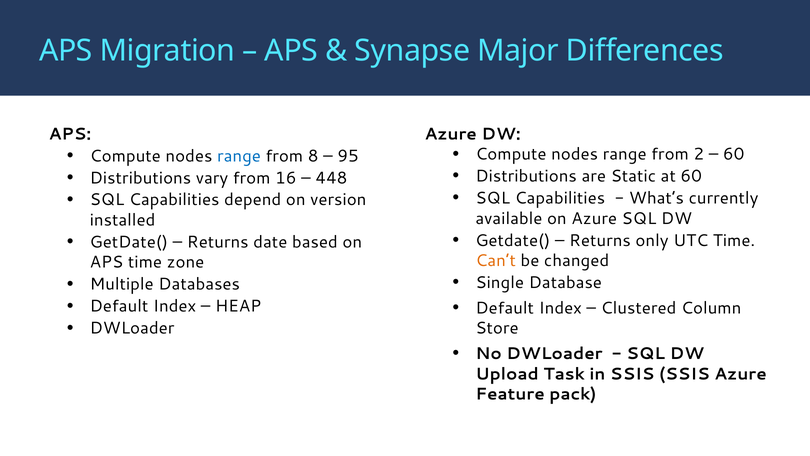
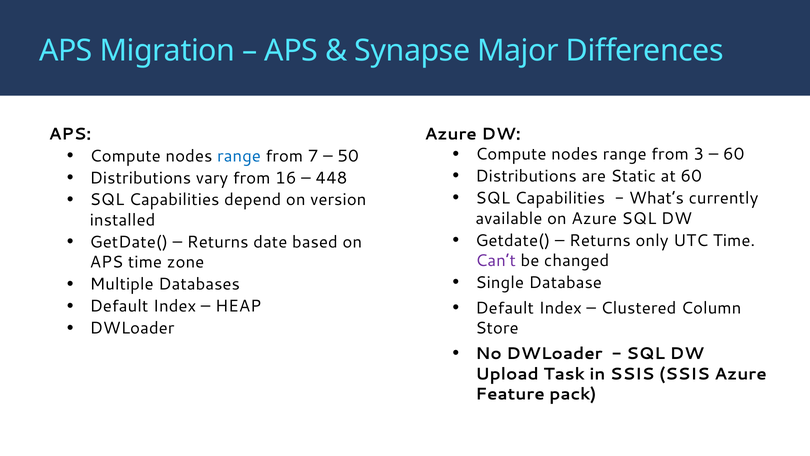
2: 2 -> 3 (699, 154)
8: 8 -> 7 (313, 156)
95: 95 -> 50 (348, 156)
Can’t colour: orange -> purple (496, 261)
